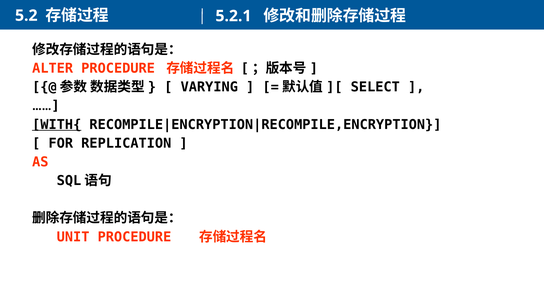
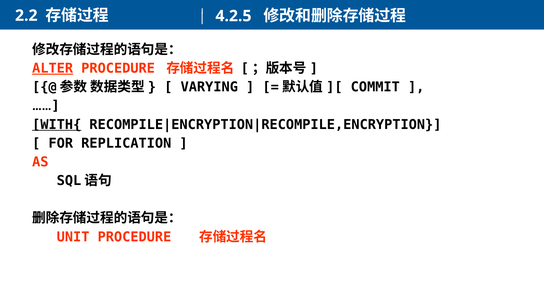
5.2: 5.2 -> 2.2 (26, 16)
5.2.1: 5.2.1 -> 4.2.5 (233, 16)
ALTER underline: none -> present (53, 68)
SELECT: SELECT -> COMMIT (375, 87)
